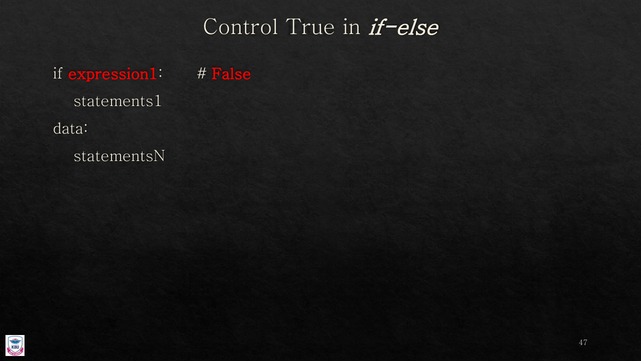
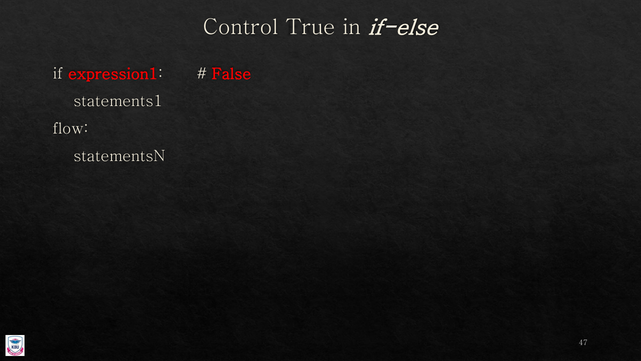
data: data -> flow (71, 128)
